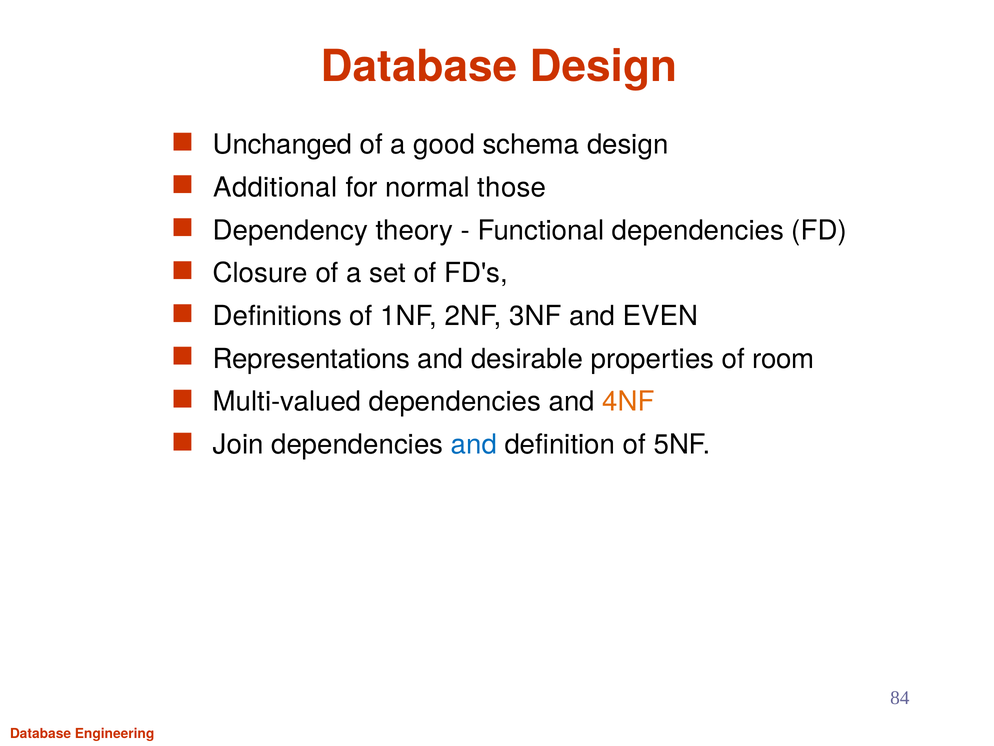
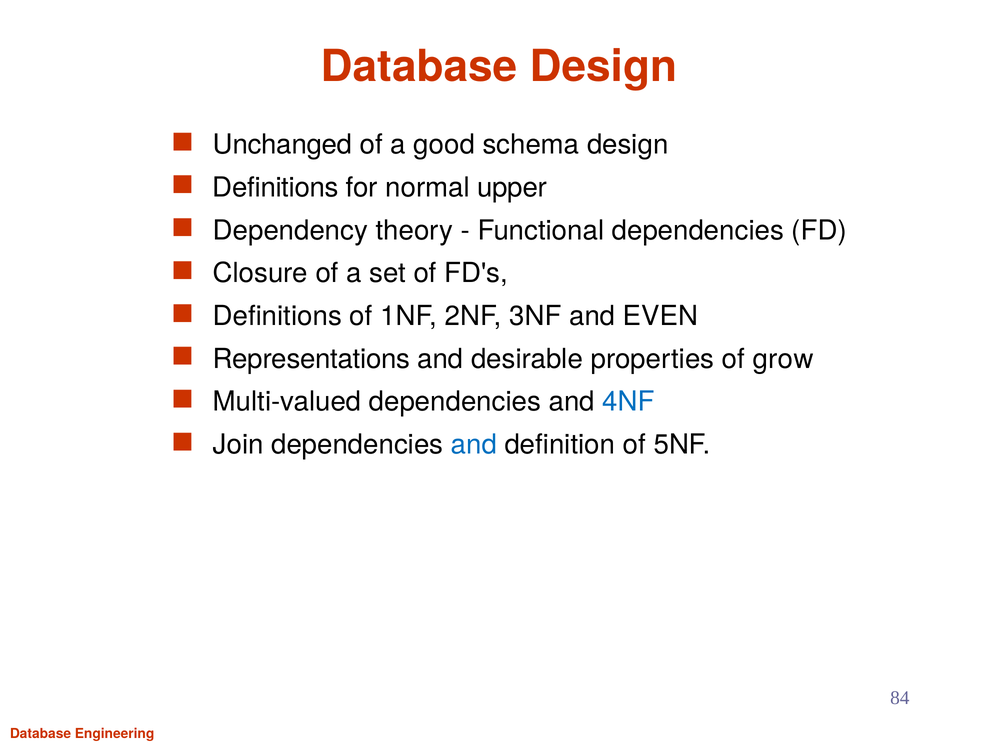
Additional: Additional -> Definitions (276, 187)
those: those -> upper (512, 187)
room: room -> grow (783, 359)
4NF colour: orange -> blue (628, 402)
